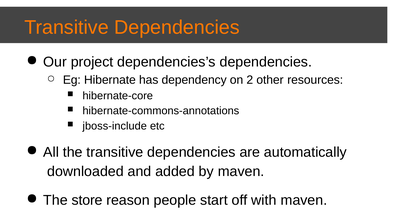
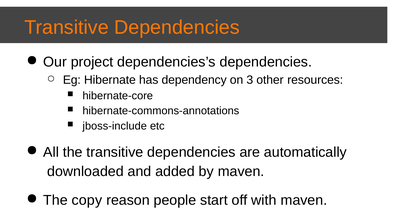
2: 2 -> 3 (250, 80)
store: store -> copy (87, 200)
